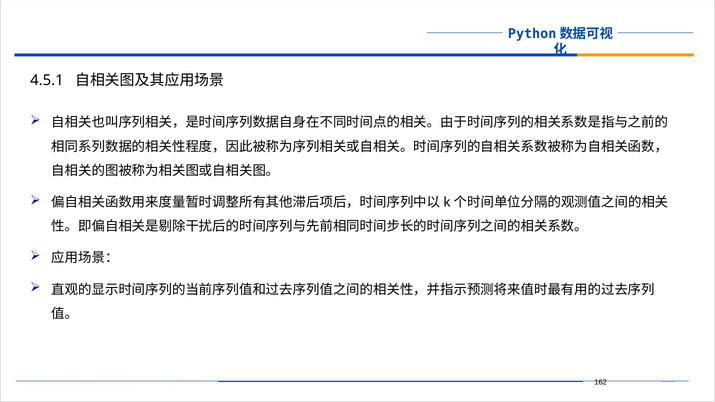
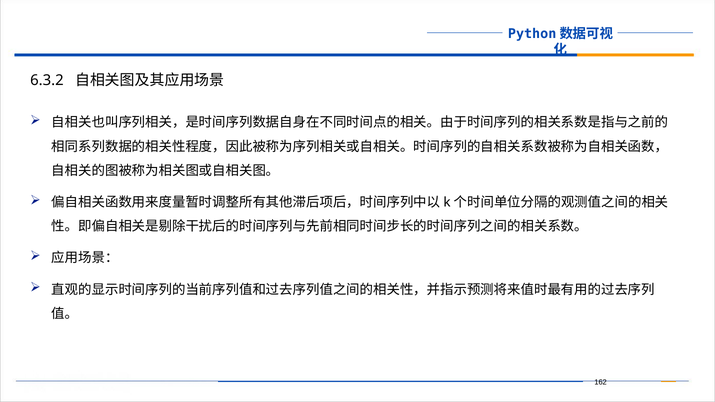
4.5.1: 4.5.1 -> 6.3.2 (47, 80)
